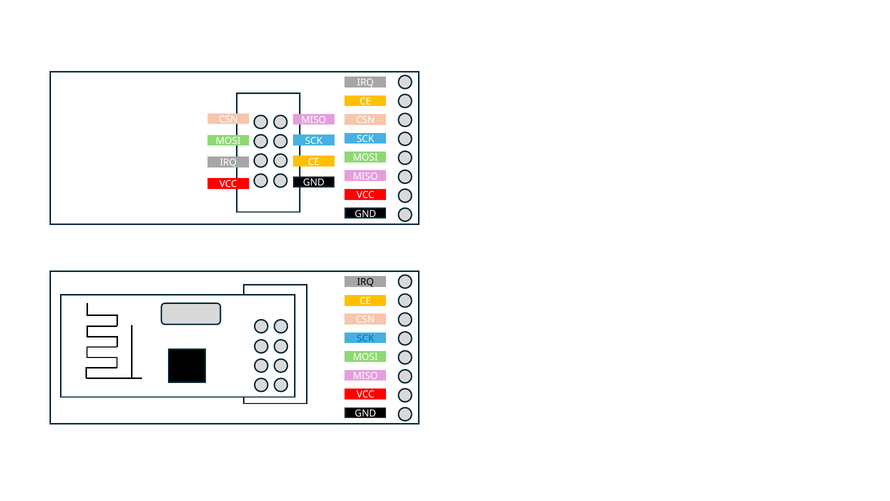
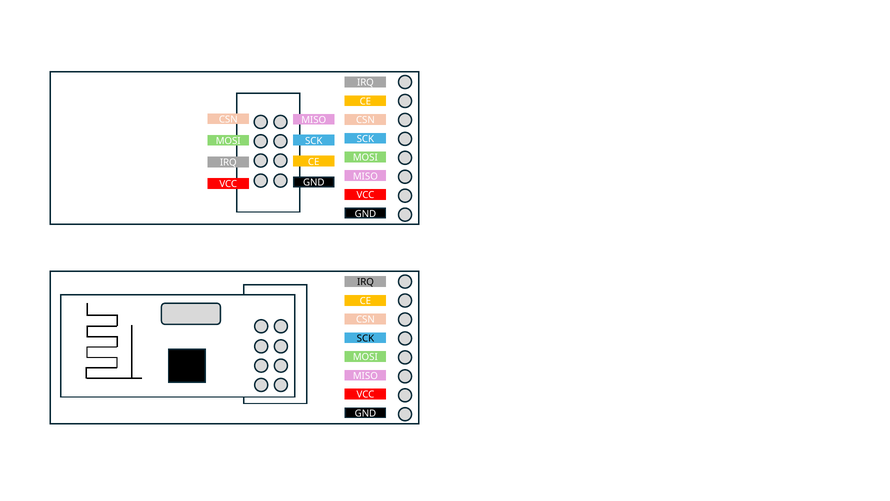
SCK colour: blue -> black (365, 338)
